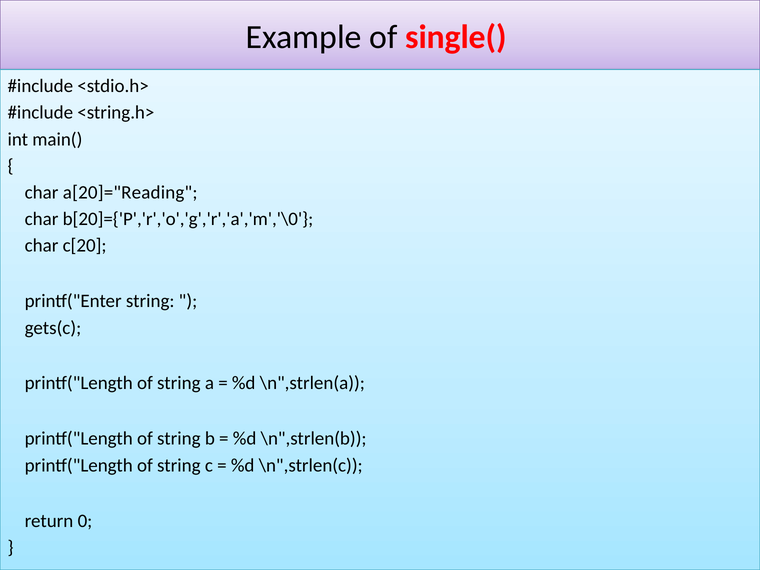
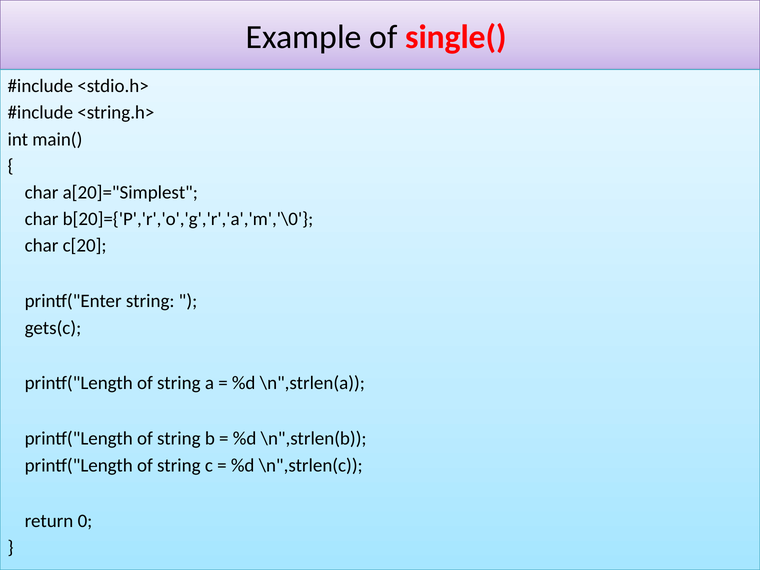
a[20]="Reading: a[20]="Reading -> a[20]="Simplest (130, 192)
